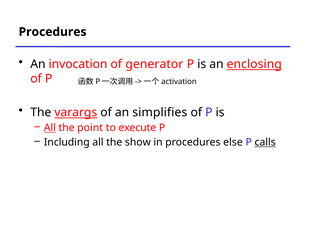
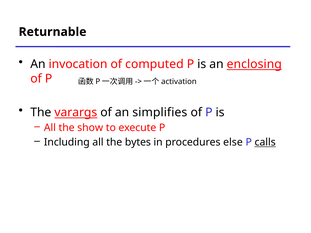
Procedures: Procedures -> Returnable (53, 32)
generator: generator -> computed (154, 64)
All underline: present -> none (50, 128)
point: point -> show (90, 128)
show: show -> bytes (138, 142)
